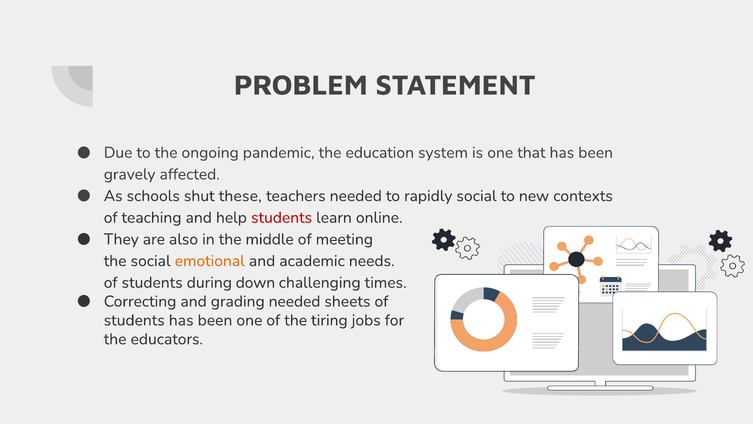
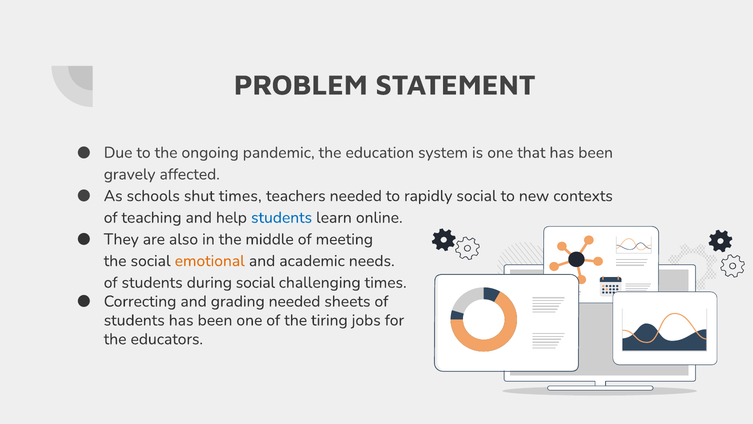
shut these: these -> times (240, 196)
students colour: red -> blue (282, 217)
during down: down -> social (255, 282)
